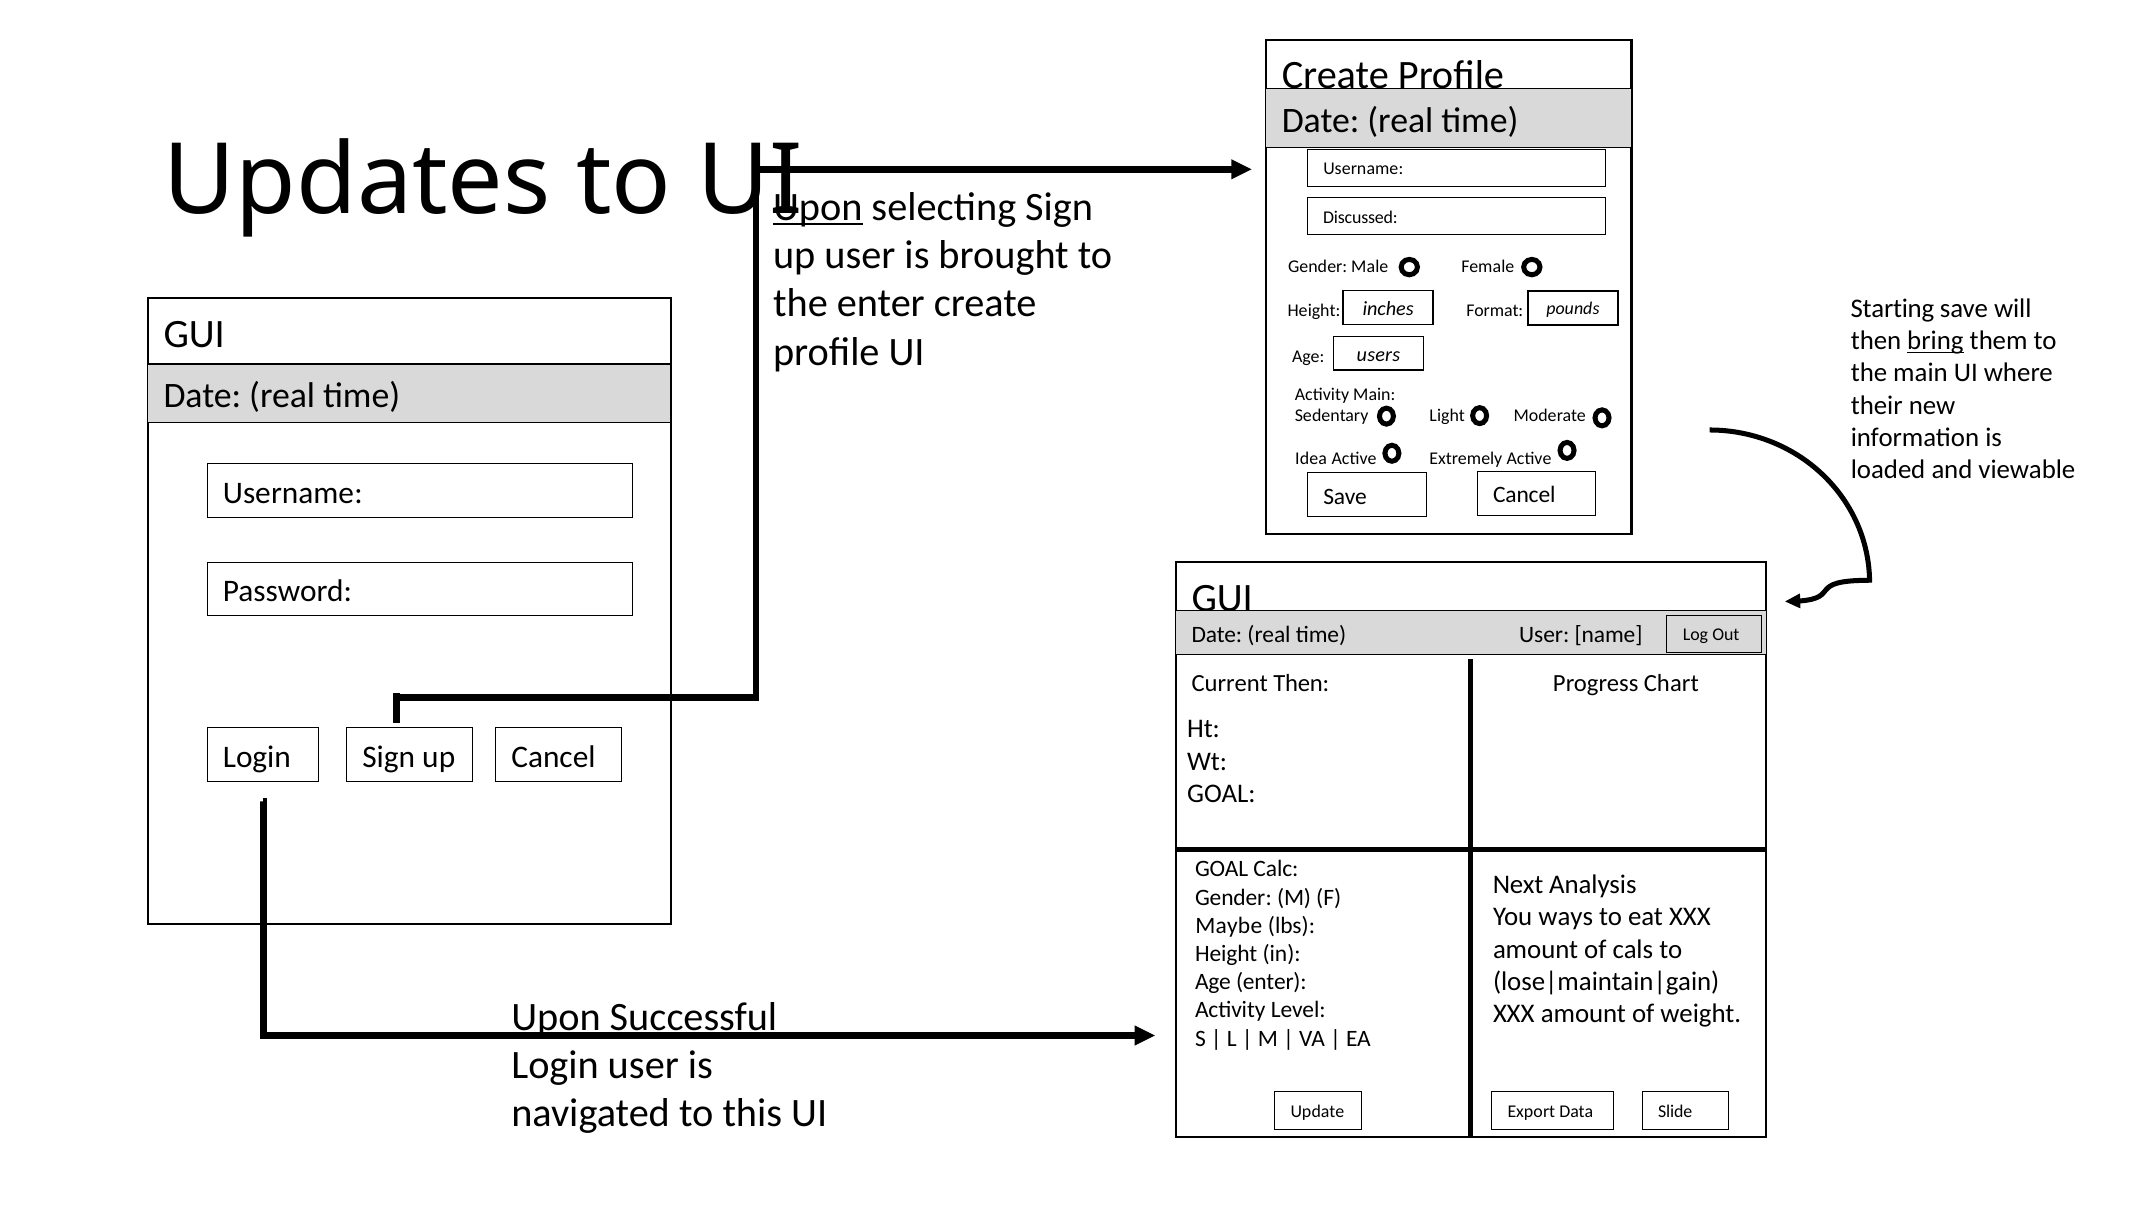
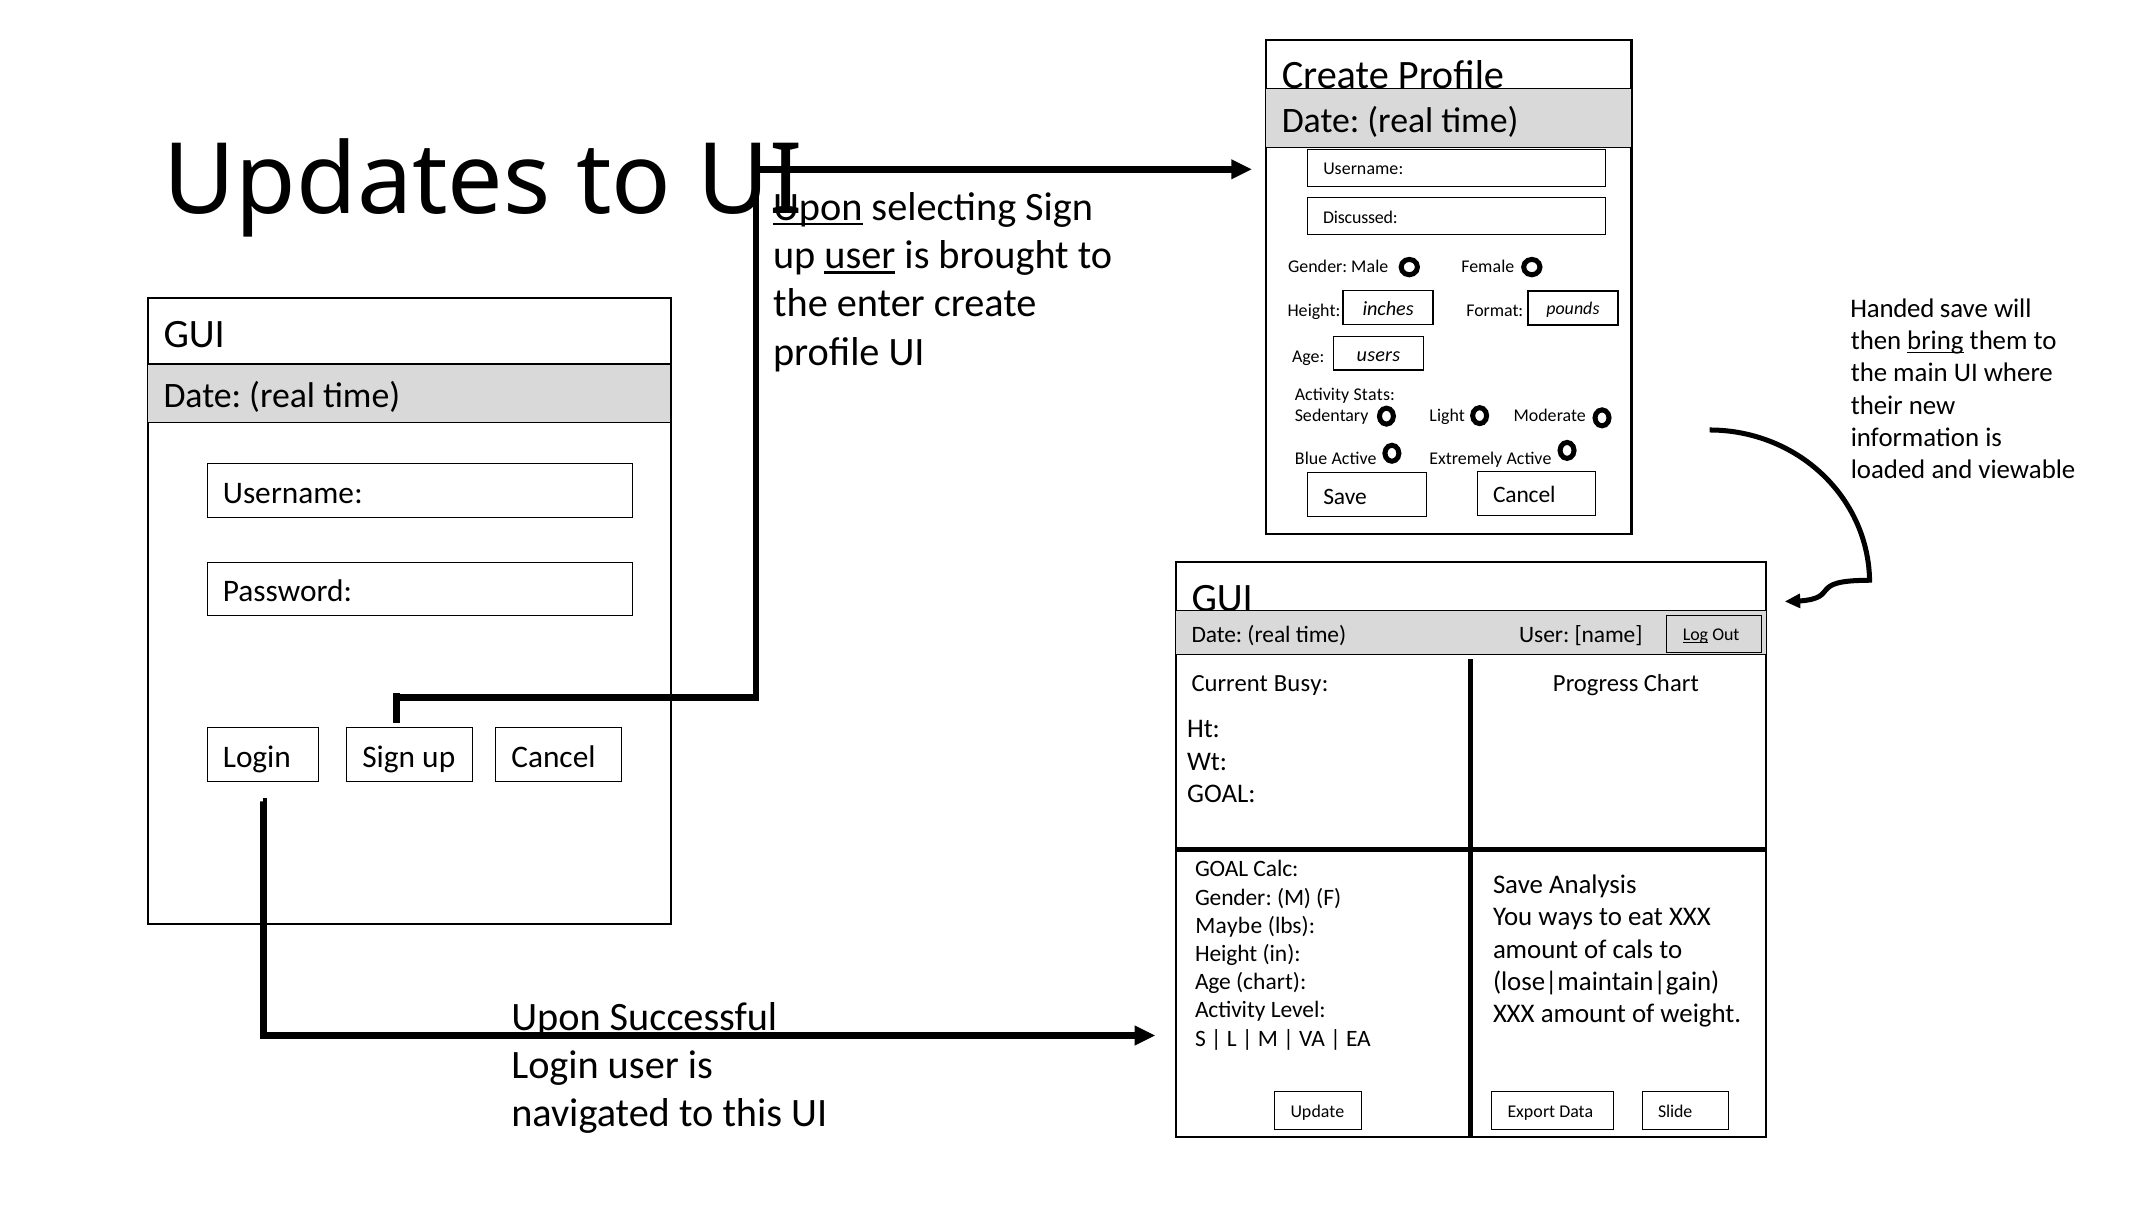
user underline: none -> present (860, 255)
Starting: Starting -> Handed (1892, 309)
Activity Main: Main -> Stats (1374, 394)
Idea: Idea -> Blue (1311, 459)
Log underline: none -> present (1695, 635)
Then: Then -> Busy (1301, 684)
Next: Next -> Save (1518, 885)
Age enter: enter -> chart (1271, 982)
